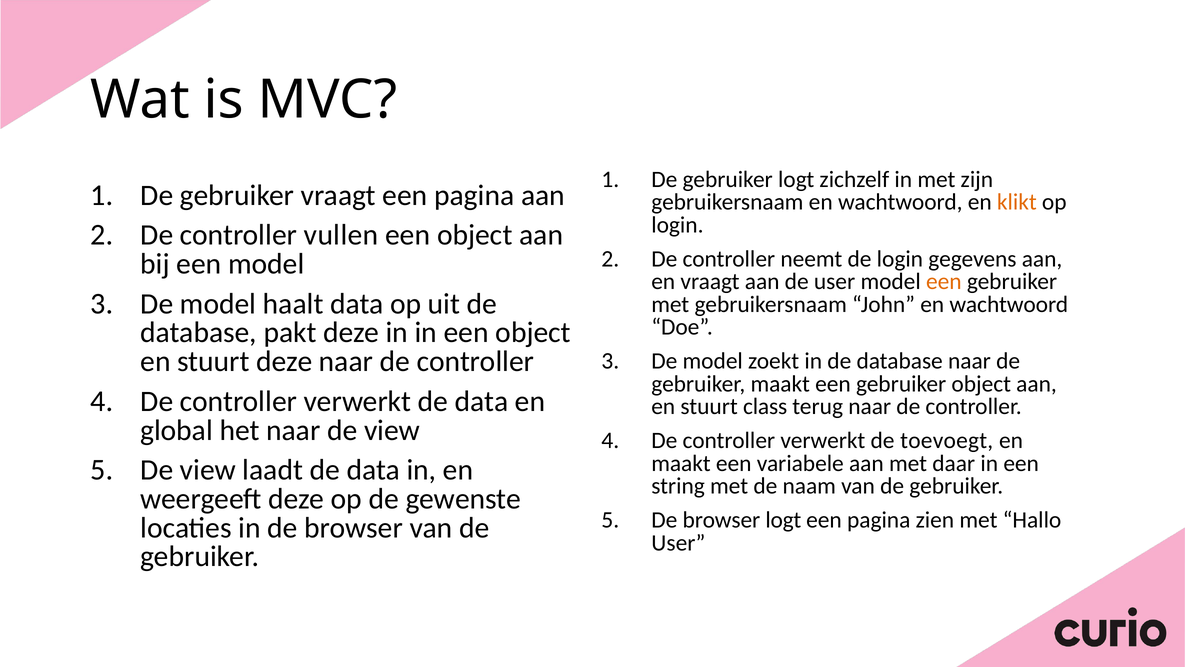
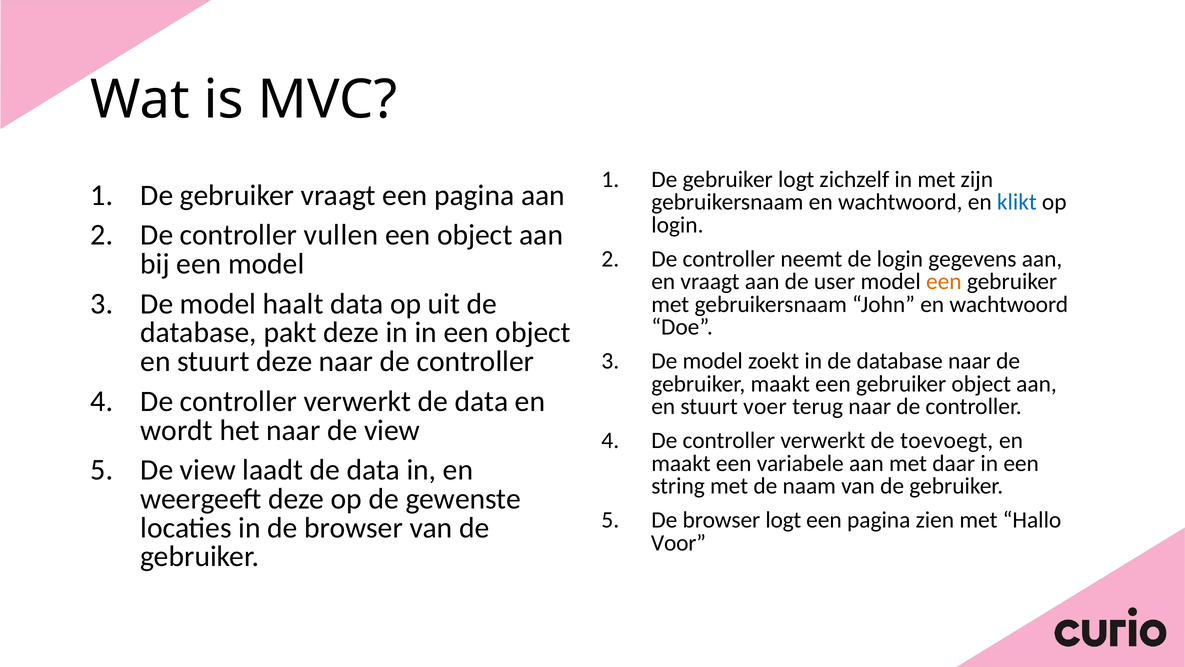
klikt colour: orange -> blue (1017, 202)
class: class -> voer (765, 406)
global: global -> wordt (177, 430)
User: User -> Voor (678, 543)
